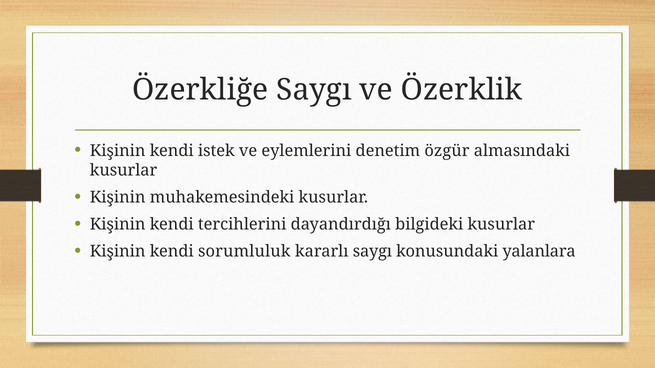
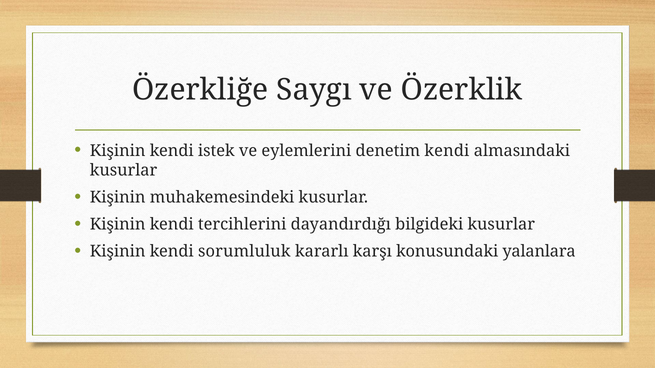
denetim özgür: özgür -> kendi (447, 151)
kararlı saygı: saygı -> karşı (372, 252)
